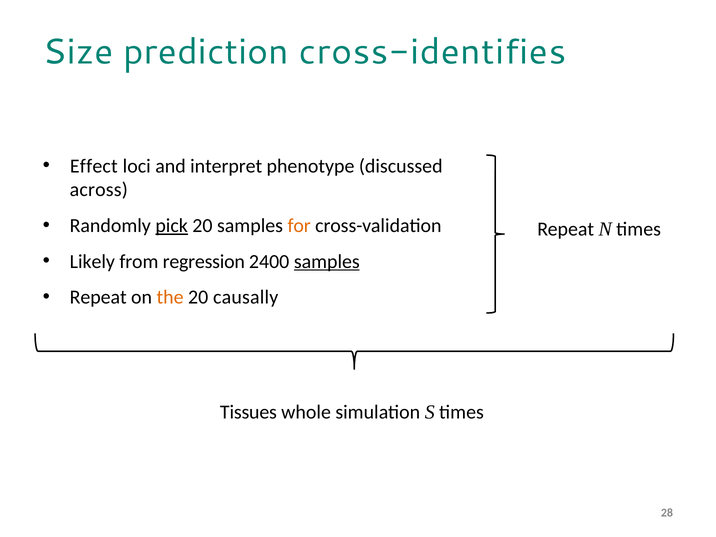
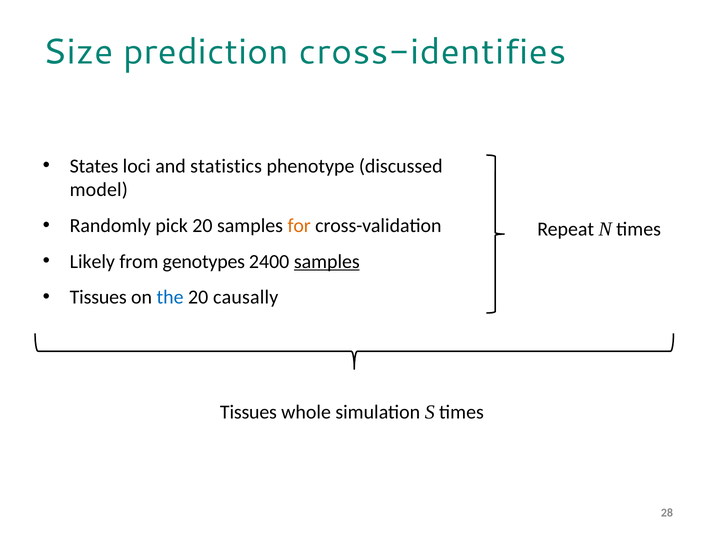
Effect: Effect -> States (94, 166)
interpret: interpret -> statistics (226, 166)
across: across -> model (99, 190)
pick underline: present -> none (172, 226)
regression: regression -> genotypes (204, 261)
Repeat: Repeat -> Tissues (98, 297)
the colour: orange -> blue (170, 297)
